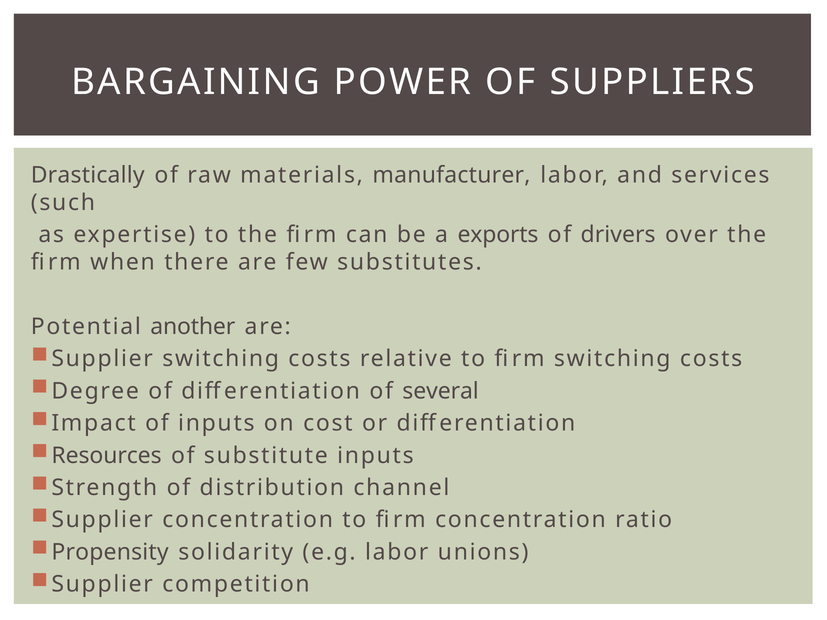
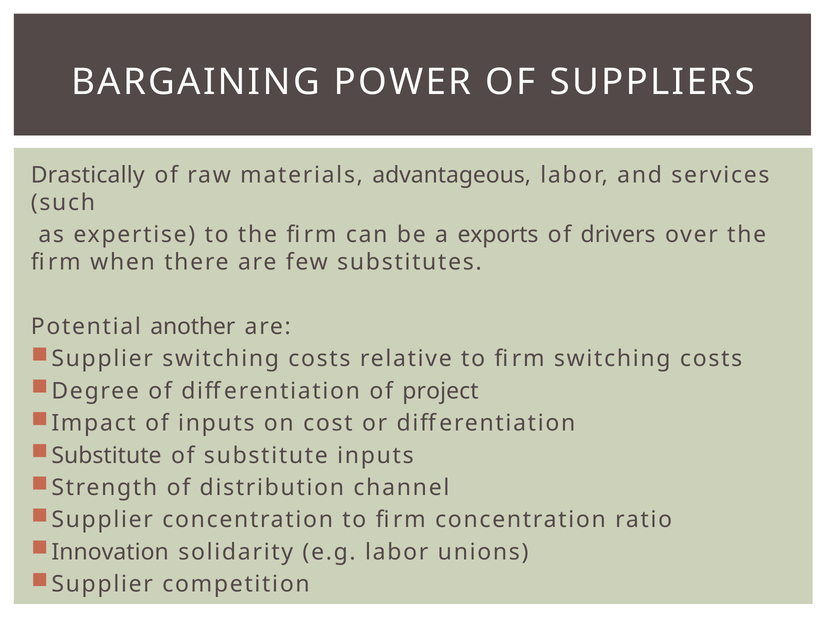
manufacturer: manufacturer -> advantageous (452, 175)
several: several -> project (440, 391)
Resources: Resources -> Substitute (106, 456)
Propensity: Propensity -> Innovation (110, 552)
